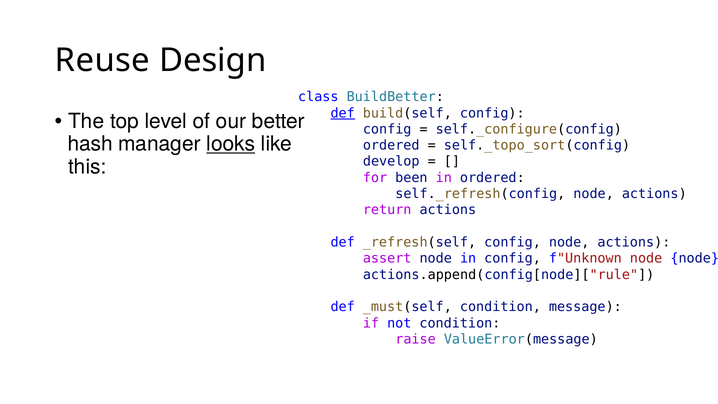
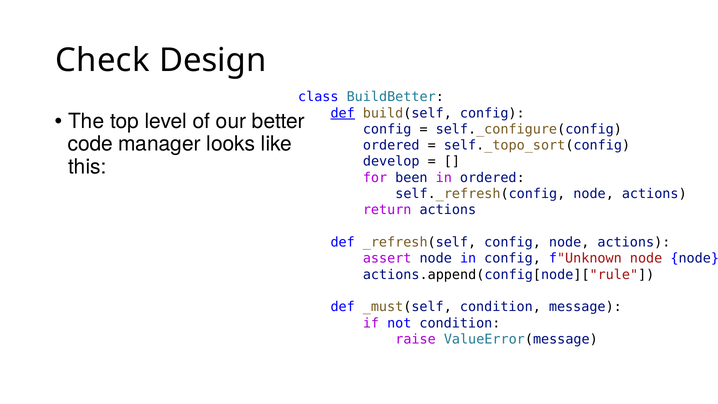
Reuse: Reuse -> Check (102, 60)
hash: hash -> code (90, 144)
looks underline: present -> none (231, 144)
